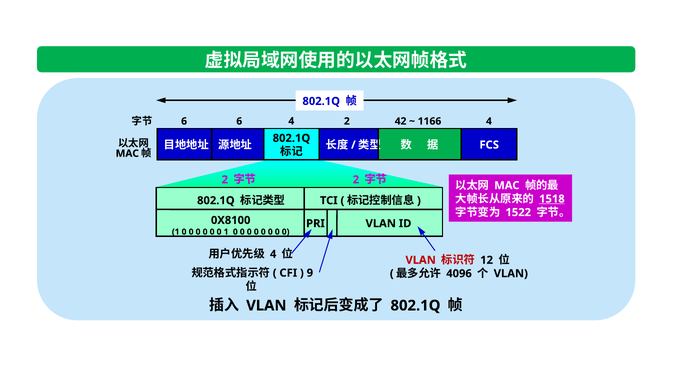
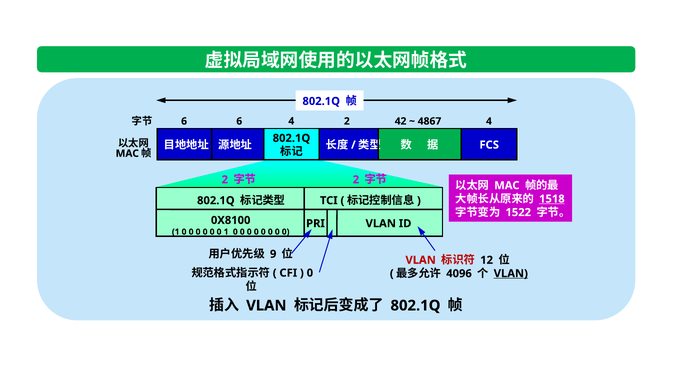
1166: 1166 -> 4867 (429, 121)
4: 4 -> 9 (273, 254)
9: 9 -> 0 (310, 273)
VLAN underline: none -> present (511, 273)
